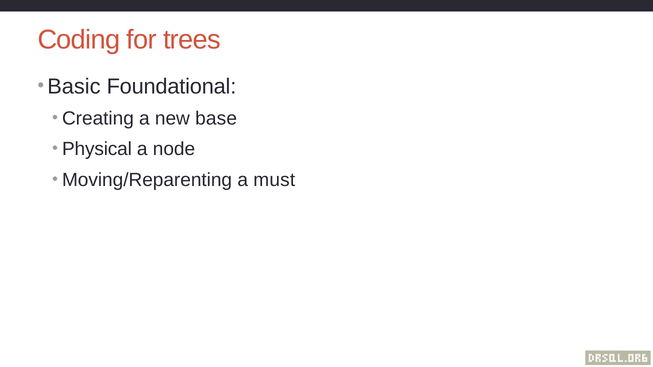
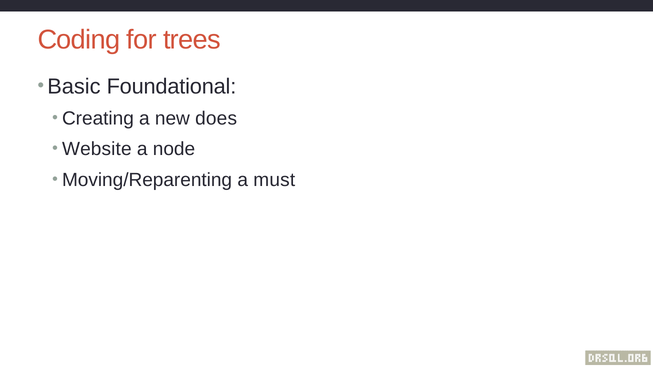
base: base -> does (216, 119)
Physical: Physical -> Website (97, 149)
